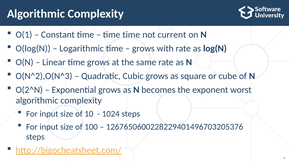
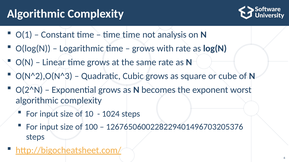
current: current -> analysis (172, 35)
